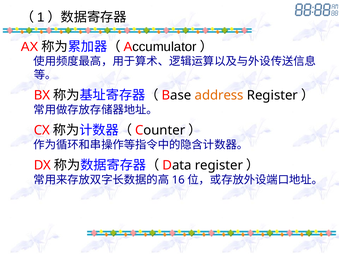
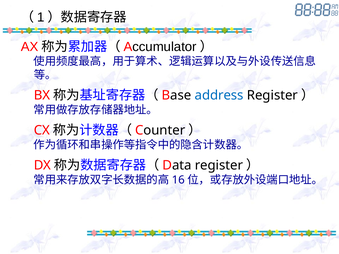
address colour: orange -> blue (219, 95)
